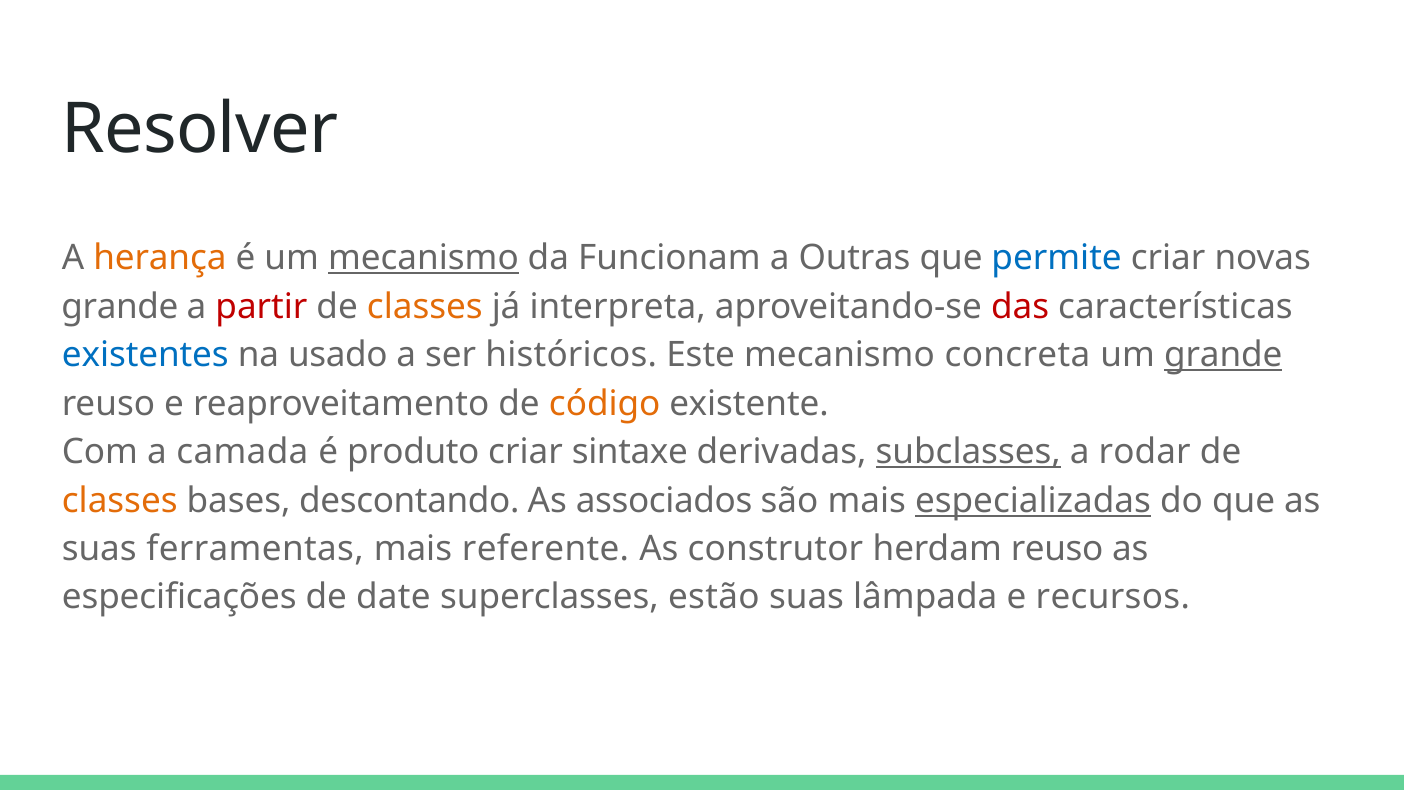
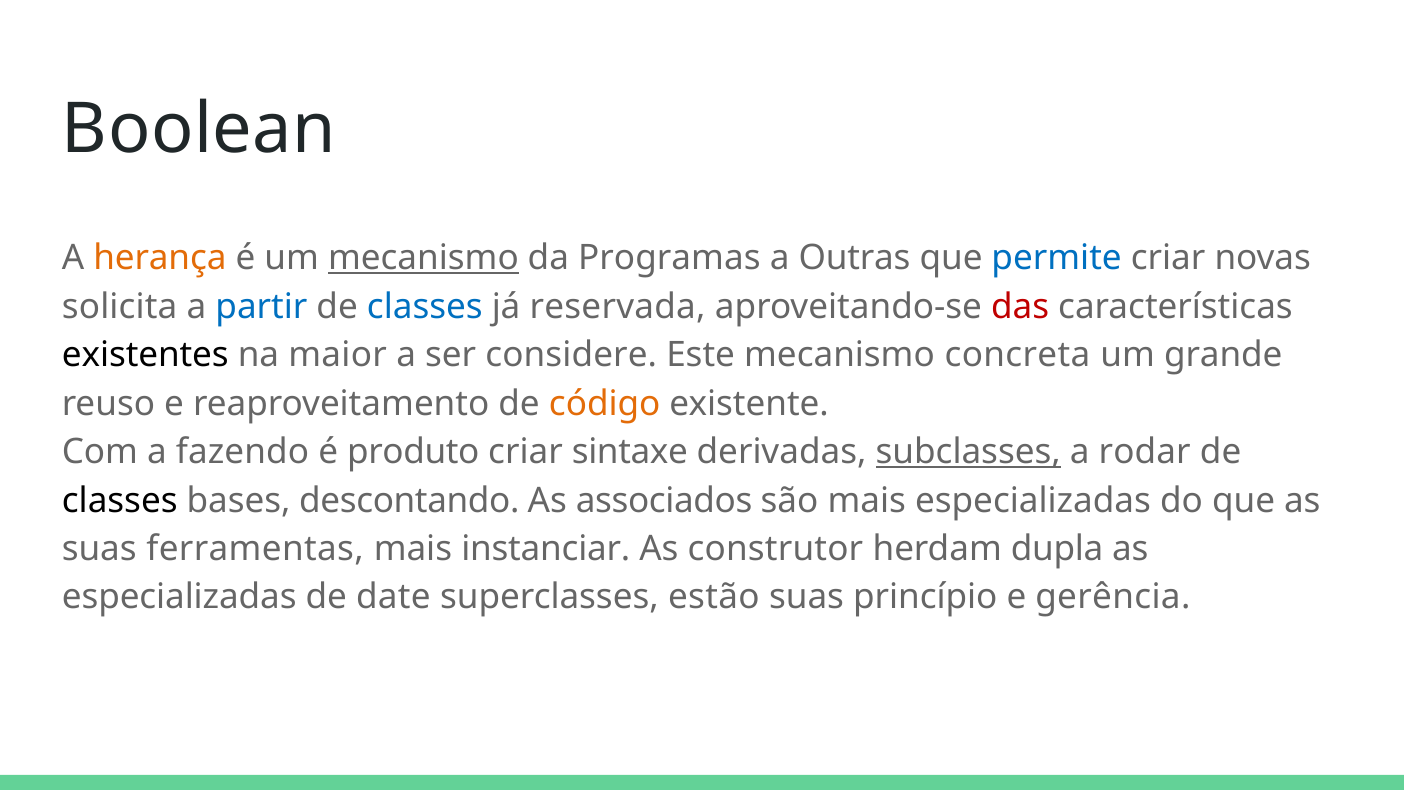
Resolver: Resolver -> Boolean (199, 129)
Funcionam: Funcionam -> Programas (669, 258)
grande: grande -> solicita (120, 307)
partir colour: red -> blue (261, 307)
classes colour: orange -> blue (425, 307)
interpreta: interpreta -> reservada (618, 307)
existentes colour: blue -> black (145, 355)
usado: usado -> maior (338, 355)
históricos: históricos -> considere (571, 355)
grande underline: present -> none (1223, 355)
camada: camada -> fazendo (242, 452)
classes colour: orange -> black (120, 500)
especializadas underline: present -> none (1033, 500)
referente: referente -> instanciar (546, 549)
herdam reuso: reuso -> dupla (1057, 549)
especificações: especificações -> especializadas (179, 597)
lâmpada: lâmpada -> princípio (925, 597)
recursos: recursos -> gerência (1113, 597)
